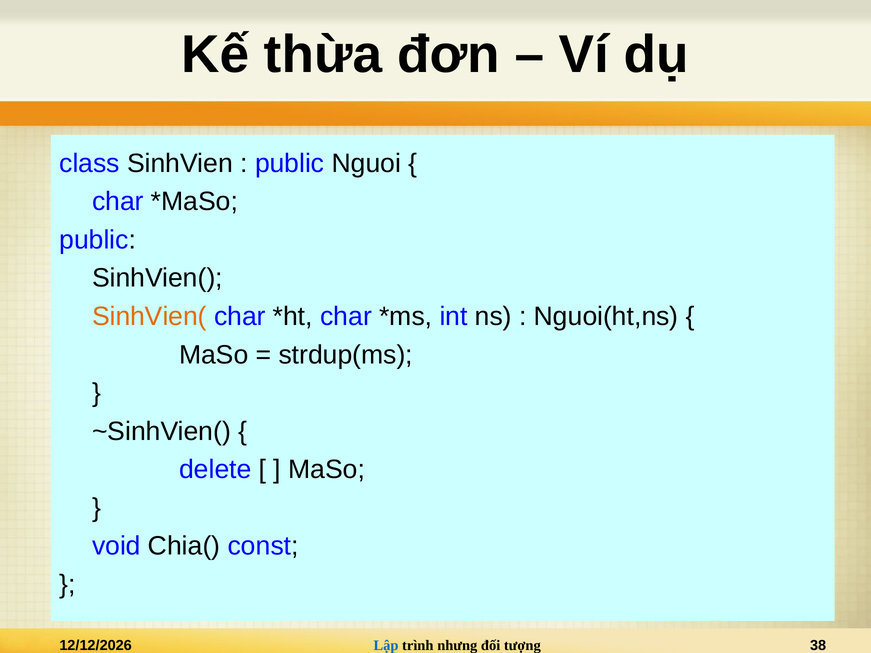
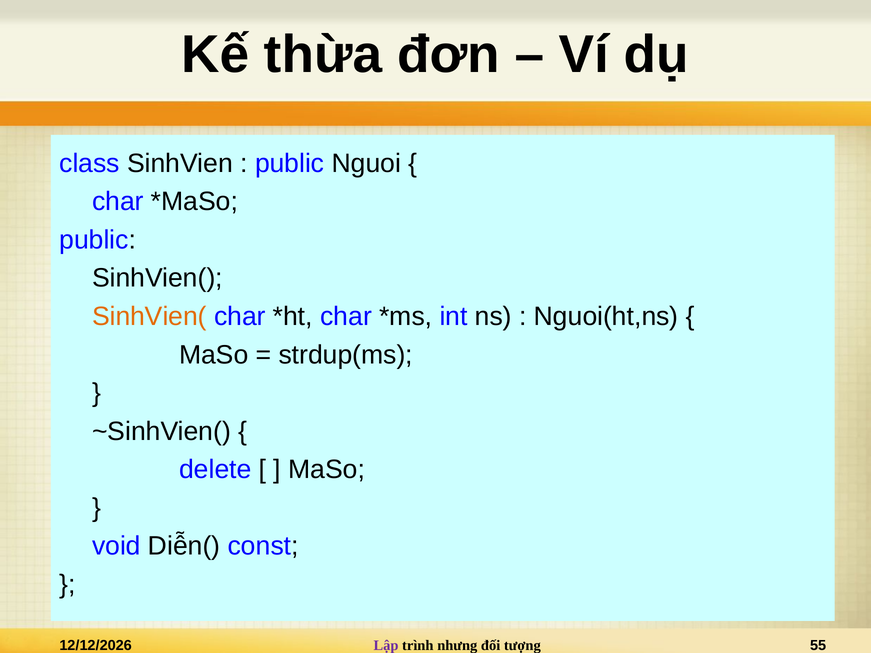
Chia(: Chia( -> Diễn( (184, 546)
Lập colour: blue -> purple (386, 645)
38: 38 -> 55 (818, 645)
